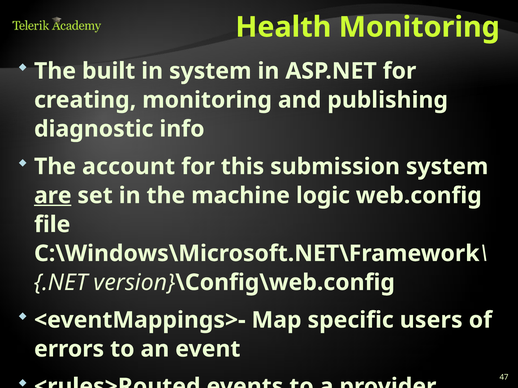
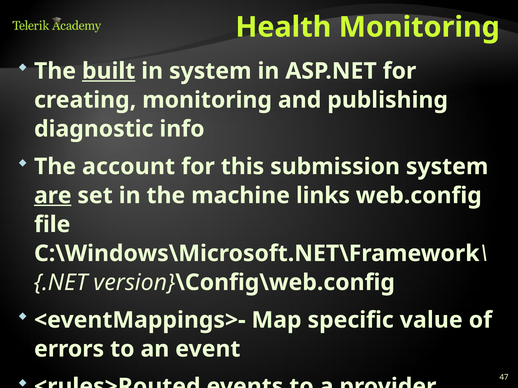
built underline: none -> present (109, 71)
logic: logic -> links (323, 196)
users: users -> value (431, 320)
